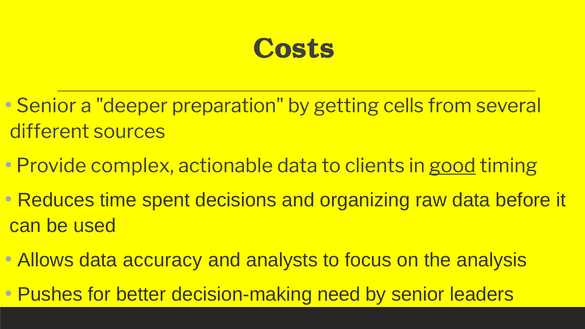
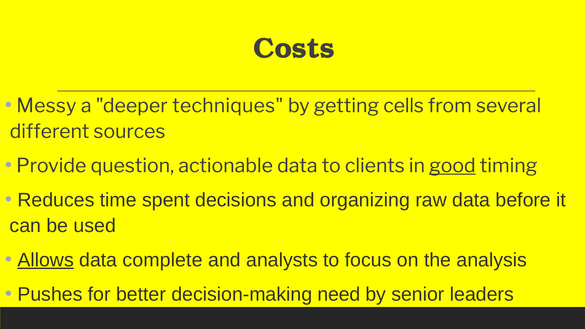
Senior: Senior -> Messy (46, 106)
preparation: preparation -> techniques (228, 106)
complex: complex -> question (132, 166)
Allows underline: none -> present (46, 260)
accuracy: accuracy -> complete (163, 260)
